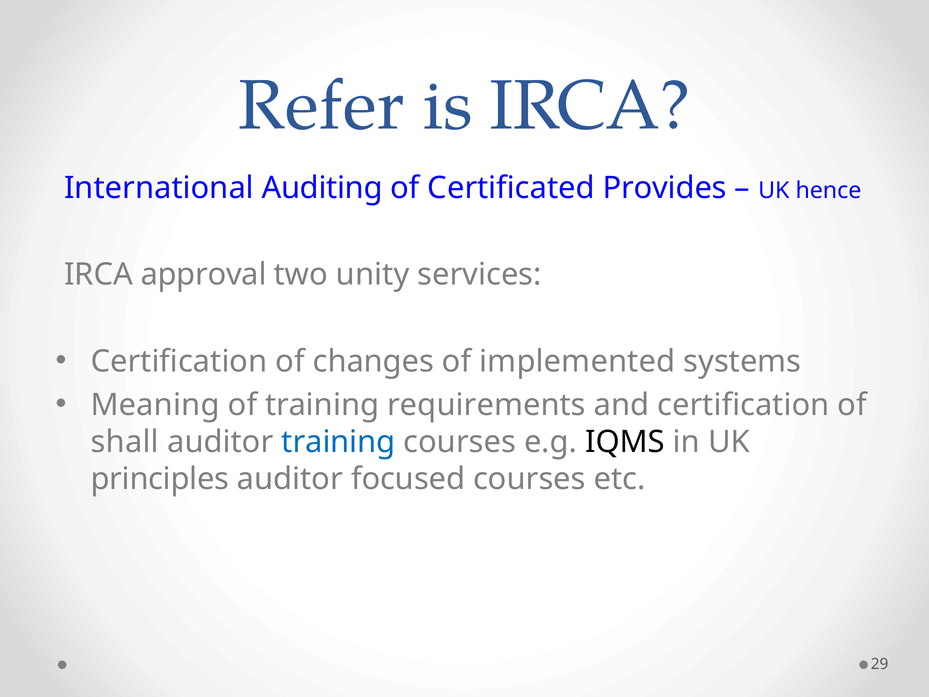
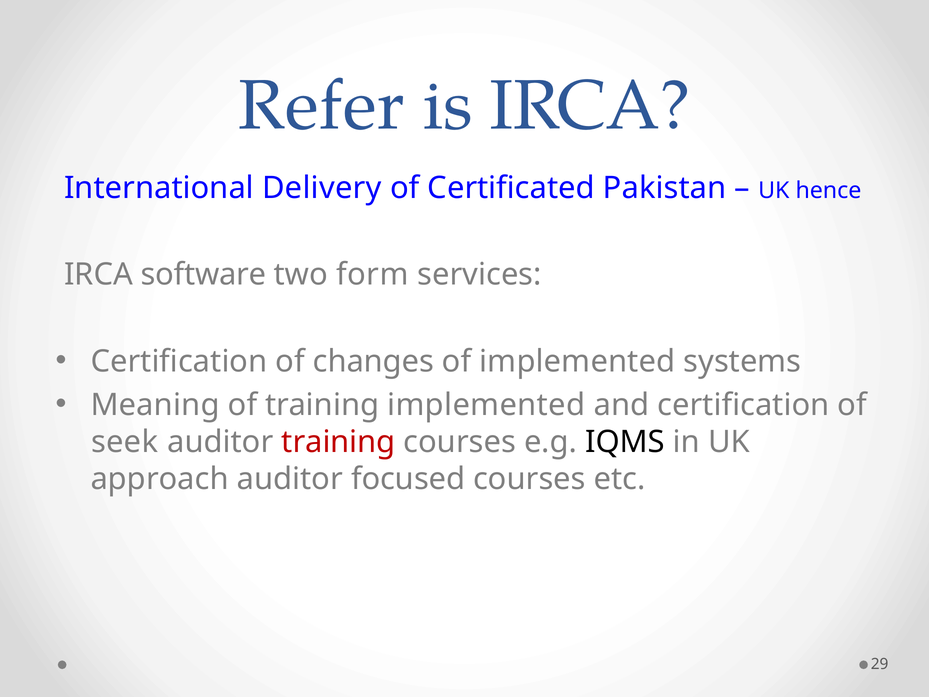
Auditing: Auditing -> Delivery (322, 188)
Provides: Provides -> Pakistan (665, 188)
approval: approval -> software (204, 275)
unity: unity -> form (373, 275)
training requirements: requirements -> implemented (486, 405)
shall: shall -> seek (125, 442)
training colour: blue -> red (338, 442)
principles: principles -> approach (160, 479)
